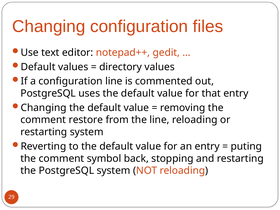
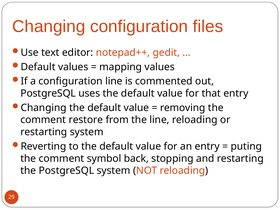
directory: directory -> mapping (121, 67)
